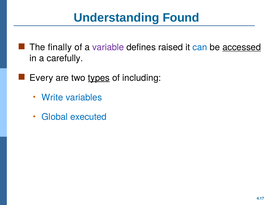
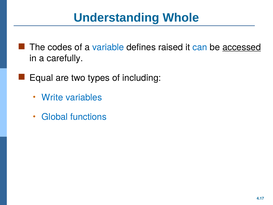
Found: Found -> Whole (181, 18)
finally: finally -> codes (60, 47)
variable colour: purple -> blue (108, 47)
Every: Every -> Equal (41, 78)
types underline: present -> none (99, 78)
executed: executed -> functions (88, 117)
